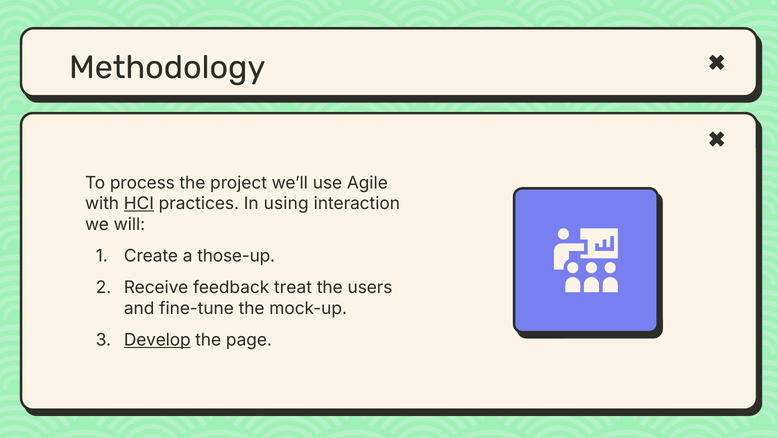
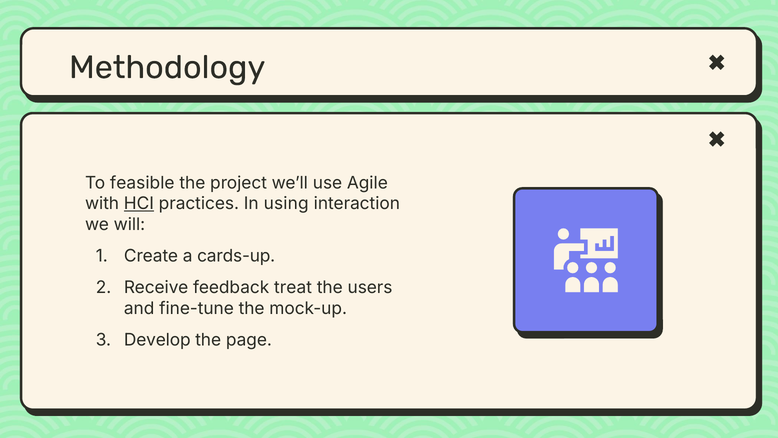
process: process -> feasible (142, 183)
those-up: those-up -> cards-up (236, 256)
Develop underline: present -> none (157, 340)
